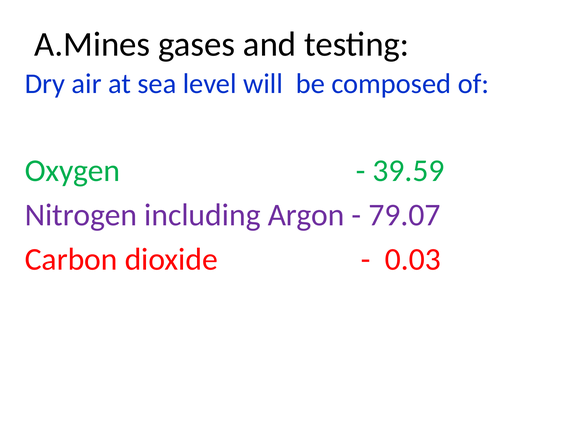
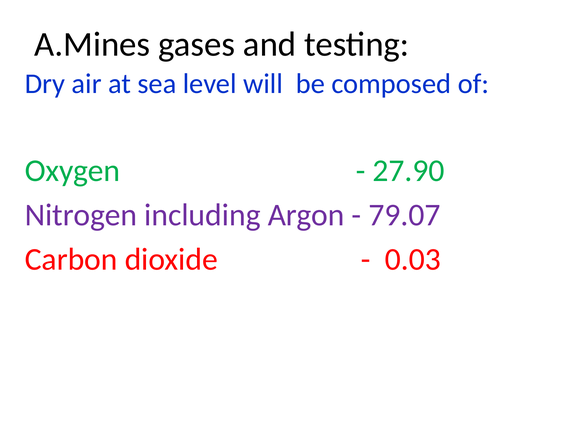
39.59: 39.59 -> 27.90 (409, 171)
